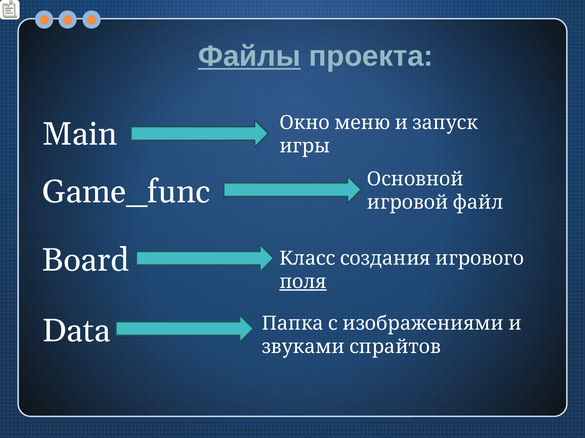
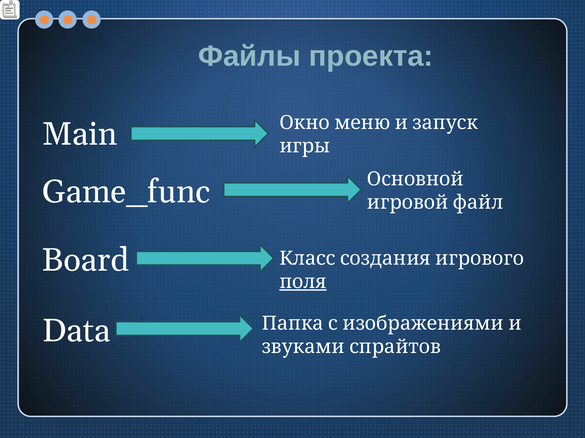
Файлы underline: present -> none (249, 56)
